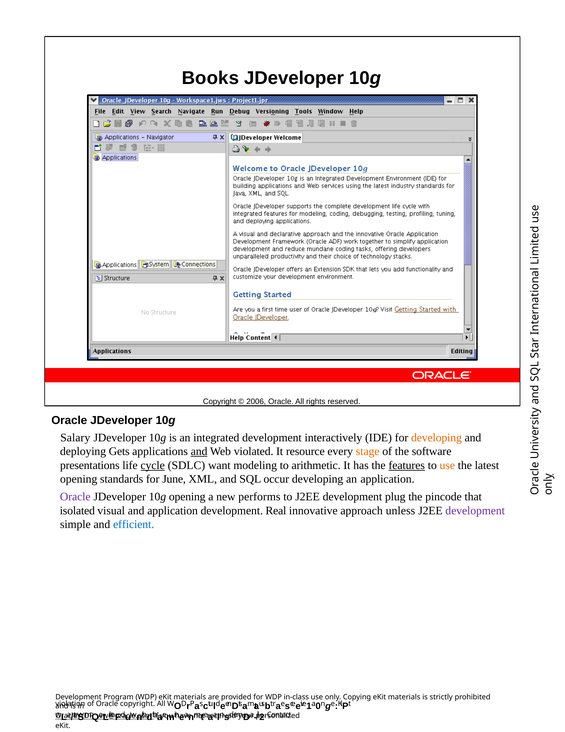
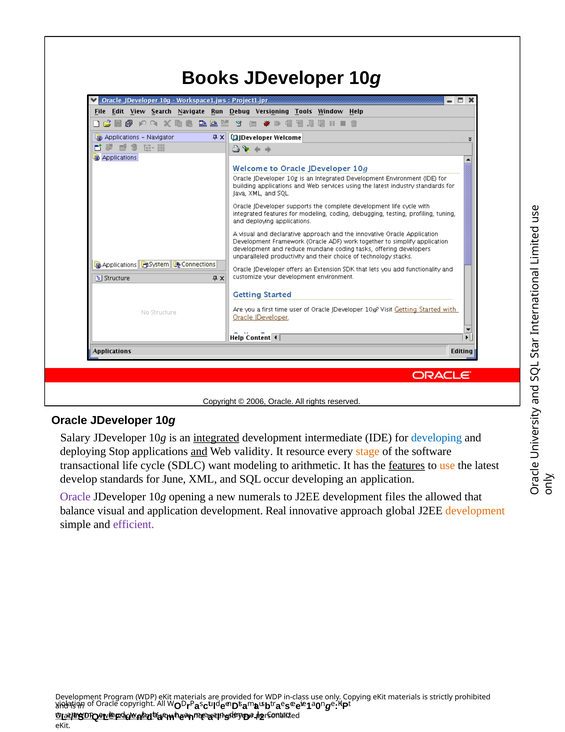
integrated underline: none -> present (216, 437)
interactively: interactively -> intermediate (333, 437)
developing colour: orange -> blue (436, 437)
Gets: Gets -> Stop (119, 451)
violated: violated -> validity (254, 451)
presentations: presentations -> transactional (90, 465)
cycle underline: present -> none (153, 465)
opening: opening -> develop (79, 479)
performs: performs -> numerals (259, 496)
plug: plug -> files (395, 496)
pincode: pincode -> allowed (443, 496)
isolated: isolated -> balance (77, 510)
unless: unless -> global (400, 510)
development colour: purple -> orange (475, 510)
efficient colour: blue -> purple (134, 524)
